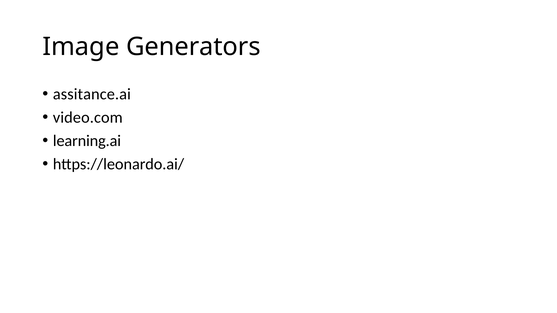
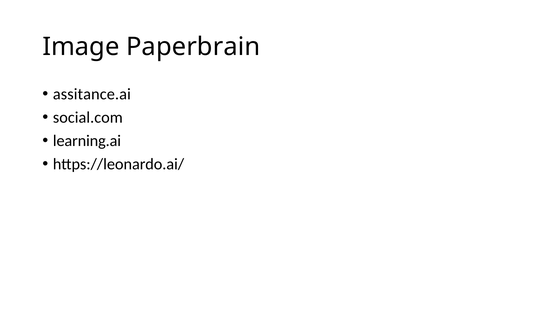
Generators: Generators -> Paperbrain (193, 47)
video.com: video.com -> social.com (88, 118)
